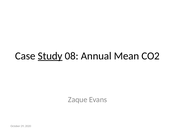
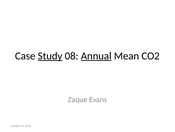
Annual underline: none -> present (96, 56)
